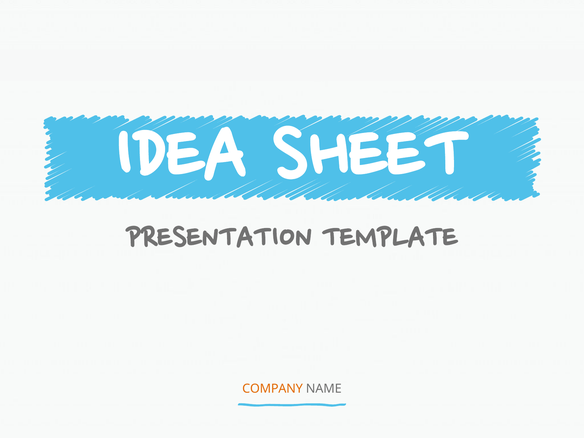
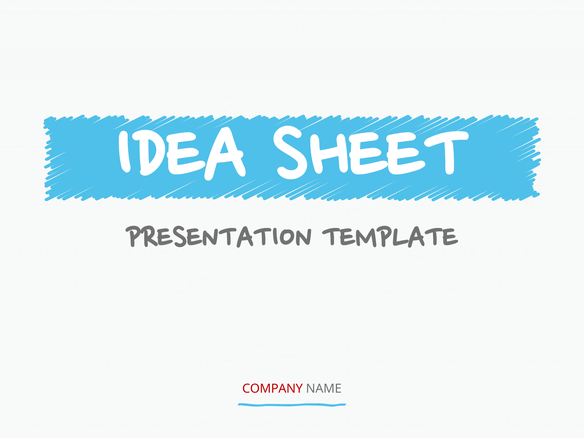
COMPANY colour: orange -> red (273, 389)
